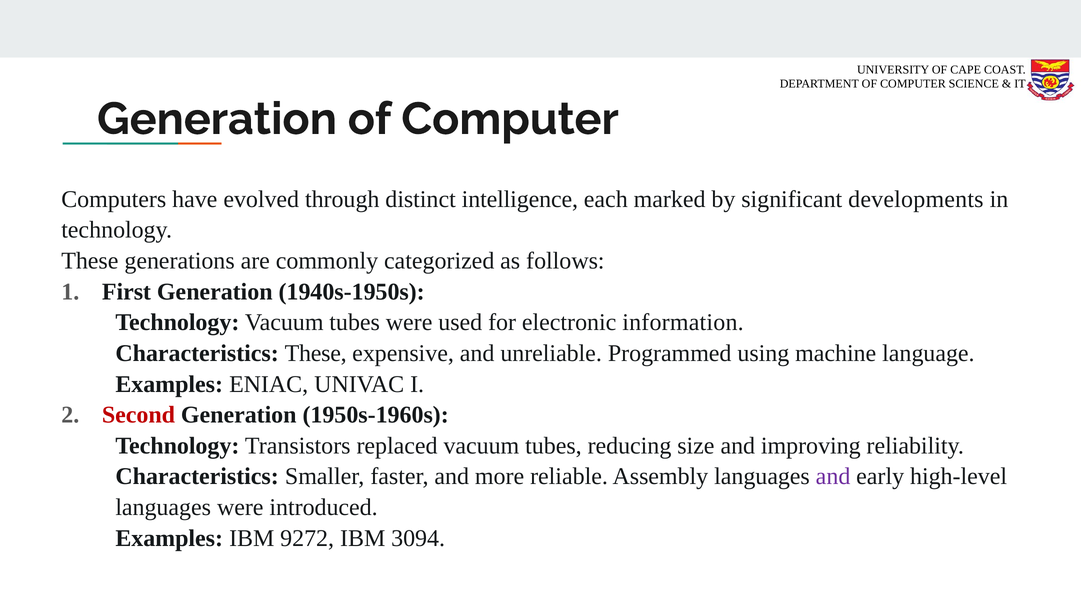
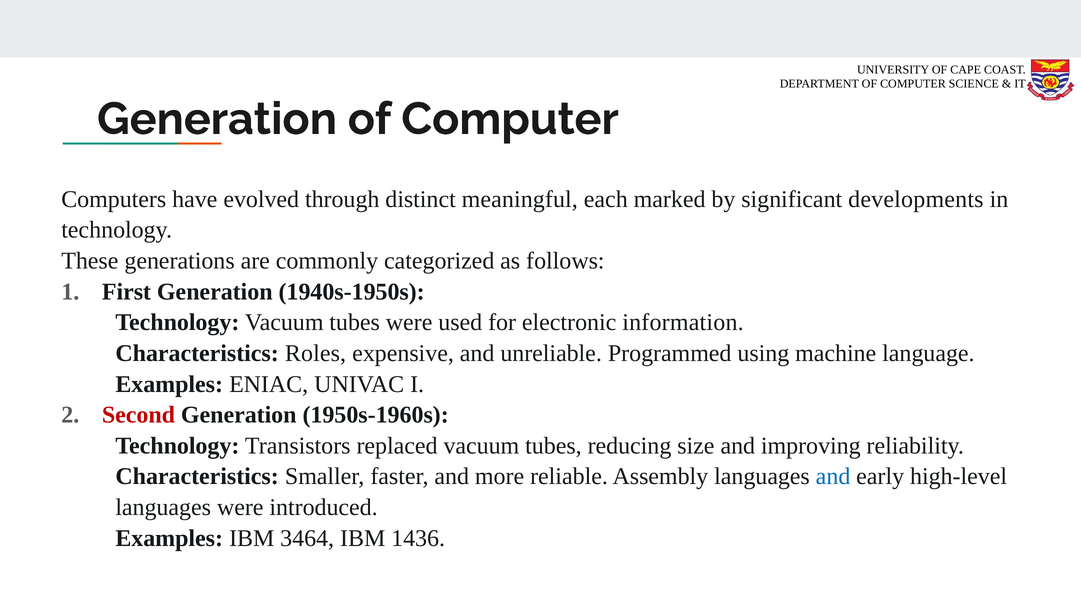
intelligence: intelligence -> meaningful (520, 199)
Characteristics These: These -> Roles (316, 353)
and colour: purple -> blue (833, 477)
9272: 9272 -> 3464 (307, 538)
3094: 3094 -> 1436 (418, 538)
